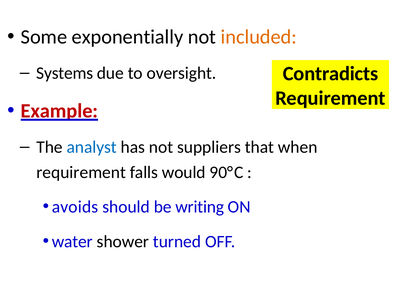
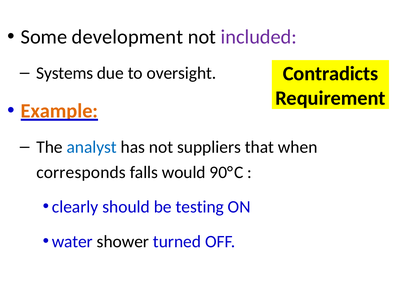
exponentially: exponentially -> development (127, 37)
included colour: orange -> purple (259, 37)
Example colour: red -> orange (59, 111)
requirement: requirement -> corresponds (81, 172)
avoids: avoids -> clearly (75, 207)
writing: writing -> testing (200, 207)
